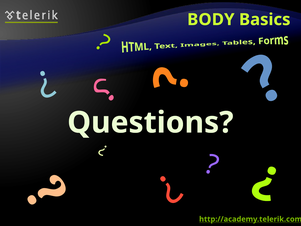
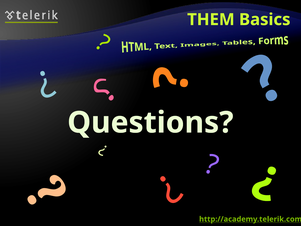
BODY: BODY -> THEM (211, 20)
